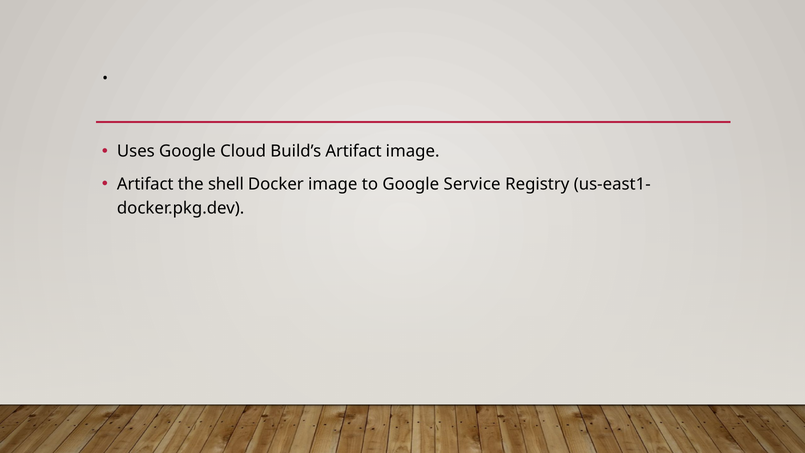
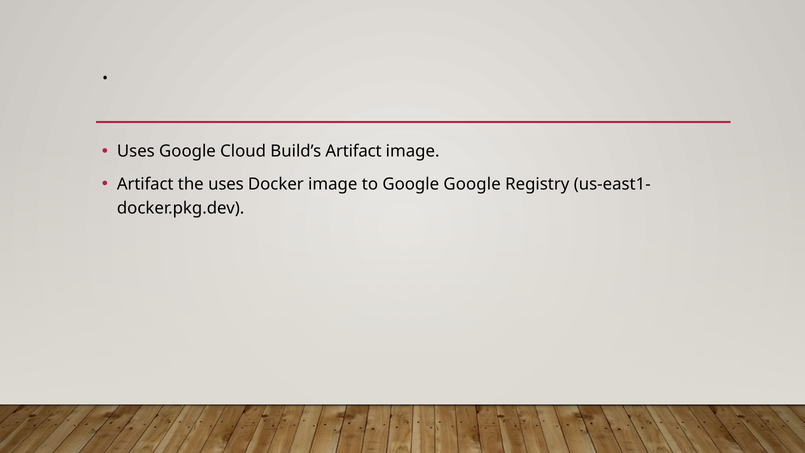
the shell: shell -> uses (226, 184)
Google Service: Service -> Google (472, 184)
